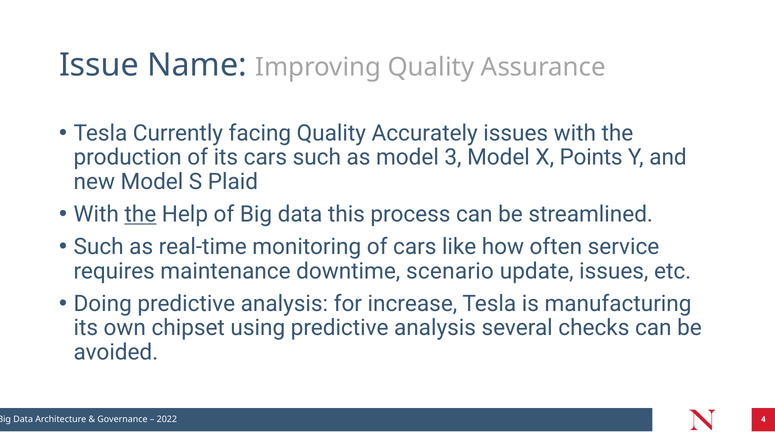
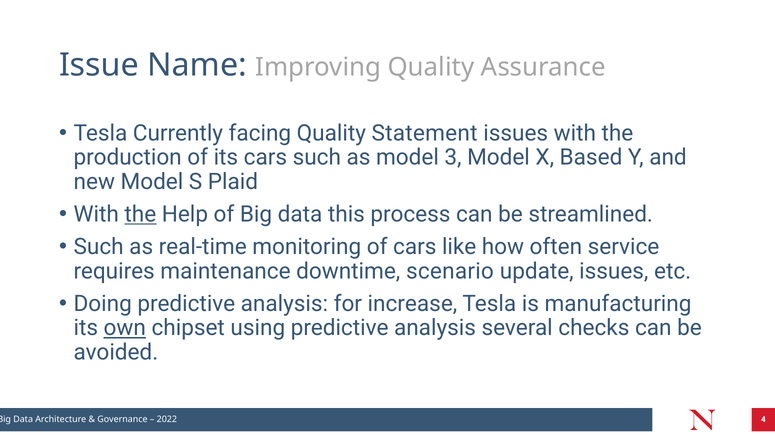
Accurately: Accurately -> Statement (425, 133)
Points: Points -> Based (591, 157)
own underline: none -> present (125, 328)
